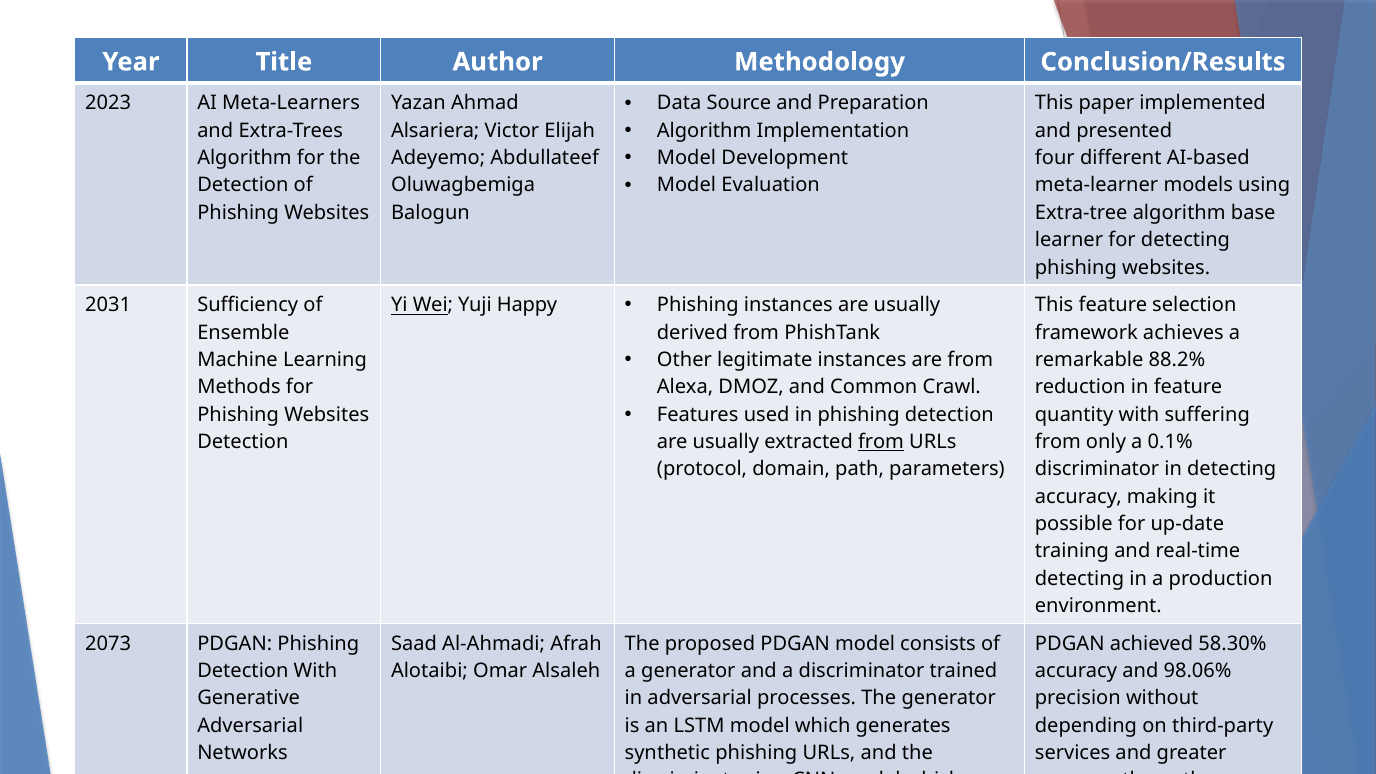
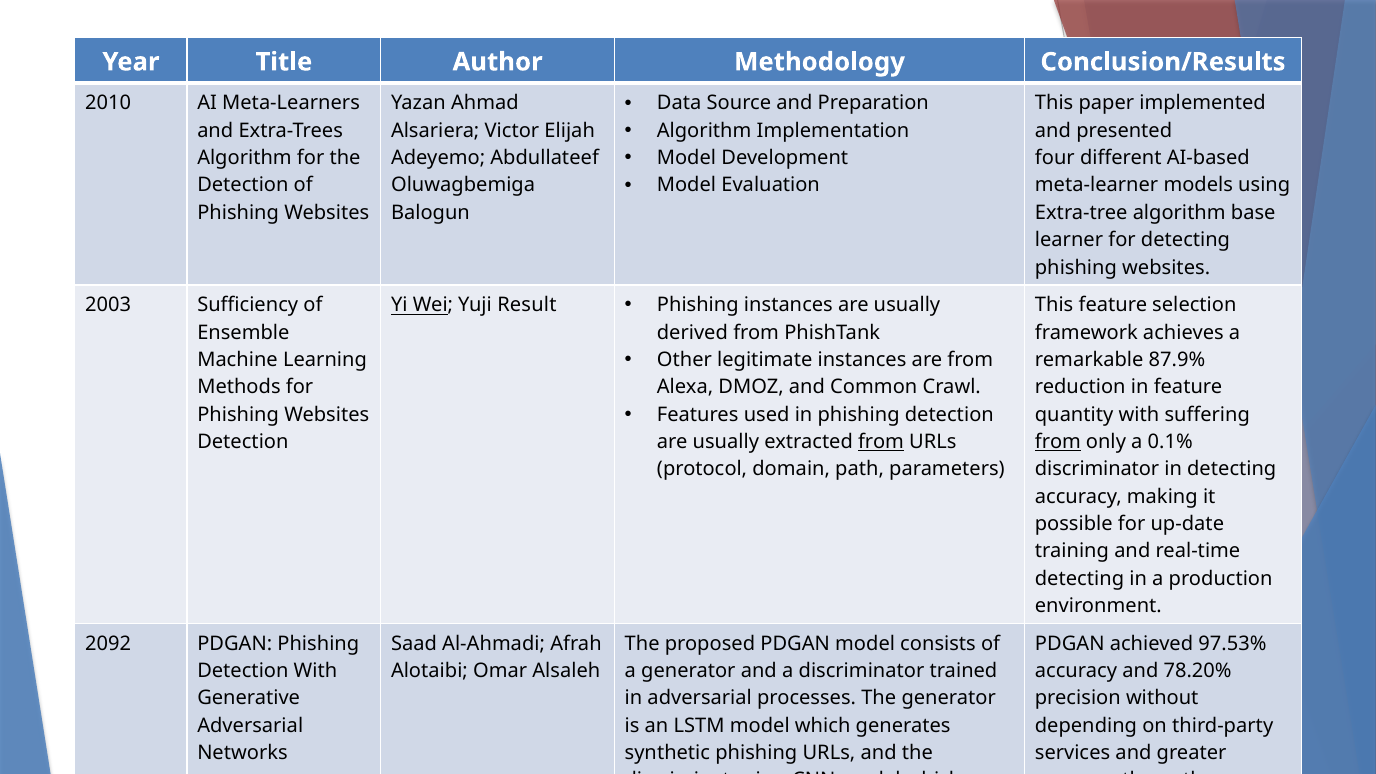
2023: 2023 -> 2010 (108, 103)
2031: 2031 -> 2003 (108, 305)
Happy: Happy -> Result (527, 305)
88.2%: 88.2% -> 87.9% (1177, 360)
from underline: none -> present (1058, 442)
2073: 2073 -> 2092 (108, 644)
58.30%: 58.30% -> 97.53% (1232, 644)
98.06%: 98.06% -> 78.20% (1198, 671)
